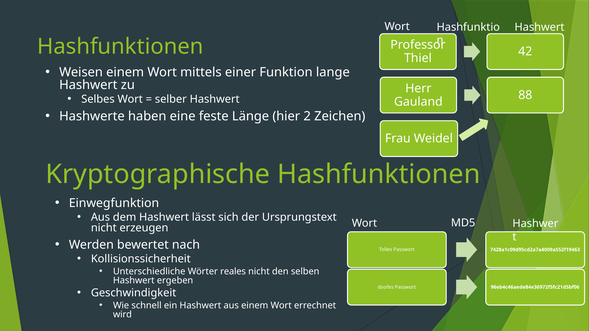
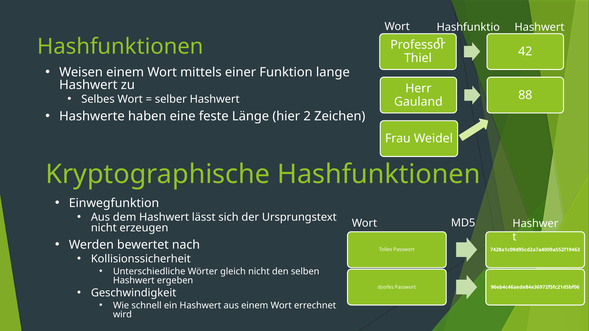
reales: reales -> gleich (233, 272)
